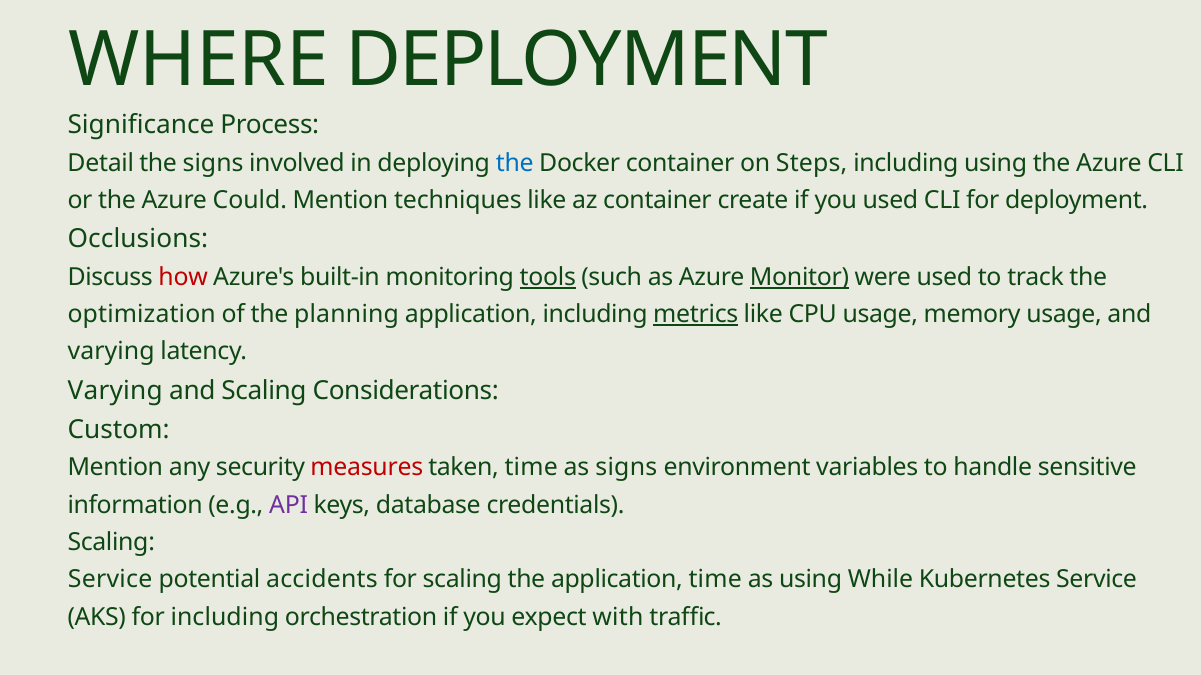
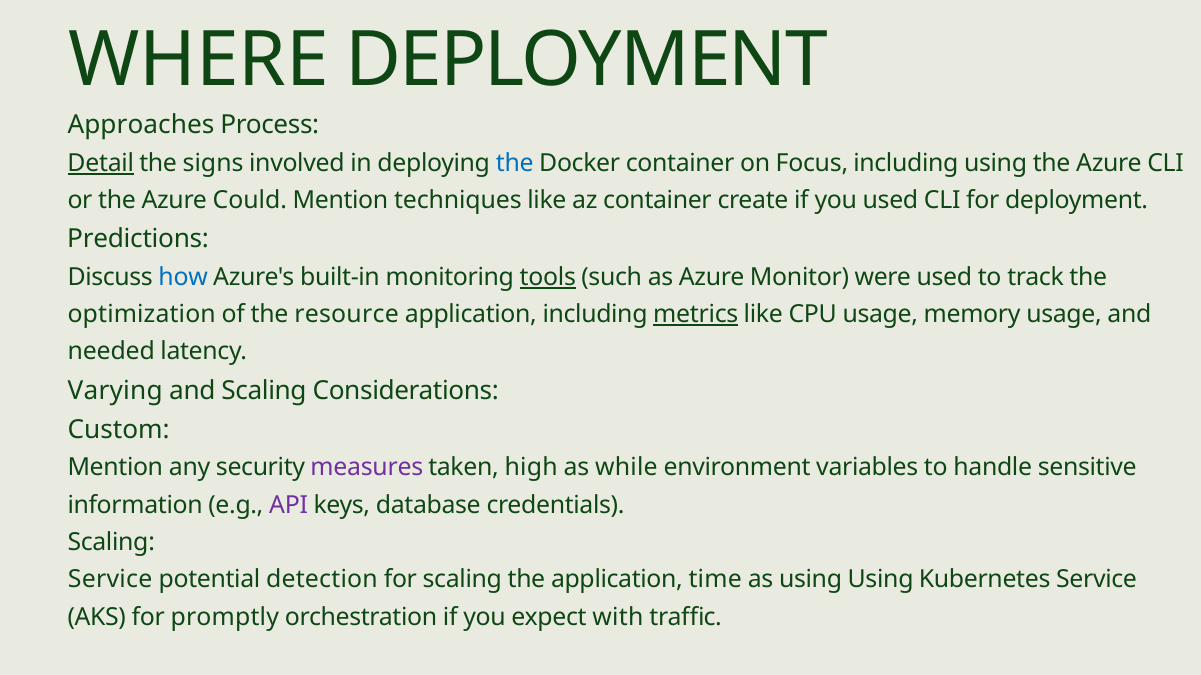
Significance: Significance -> Approaches (141, 125)
Detail underline: none -> present (101, 163)
Steps: Steps -> Focus (812, 163)
Occlusions: Occlusions -> Predictions (138, 239)
how colour: red -> blue (183, 277)
Monitor underline: present -> none (800, 277)
planning: planning -> resource (347, 315)
varying: varying -> needed (111, 352)
measures colour: red -> purple (367, 468)
taken time: time -> high (531, 468)
as signs: signs -> while (626, 468)
accidents: accidents -> detection (322, 580)
using While: While -> Using (881, 580)
for including: including -> promptly (225, 618)
